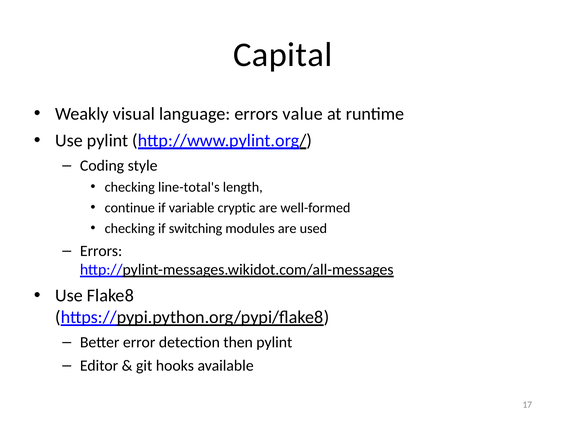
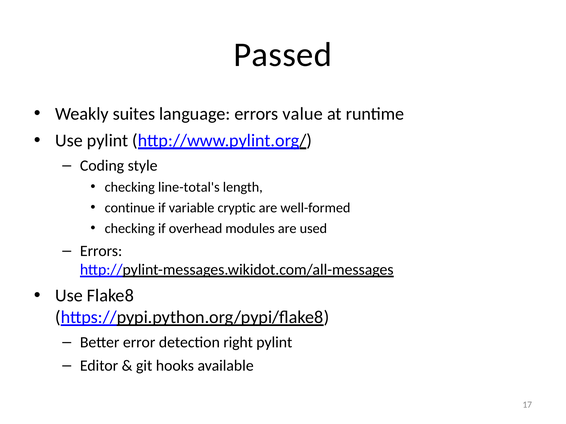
Capital: Capital -> Passed (283, 55)
visual: visual -> suites (134, 114)
switching: switching -> overhead (196, 229)
then: then -> right (238, 343)
